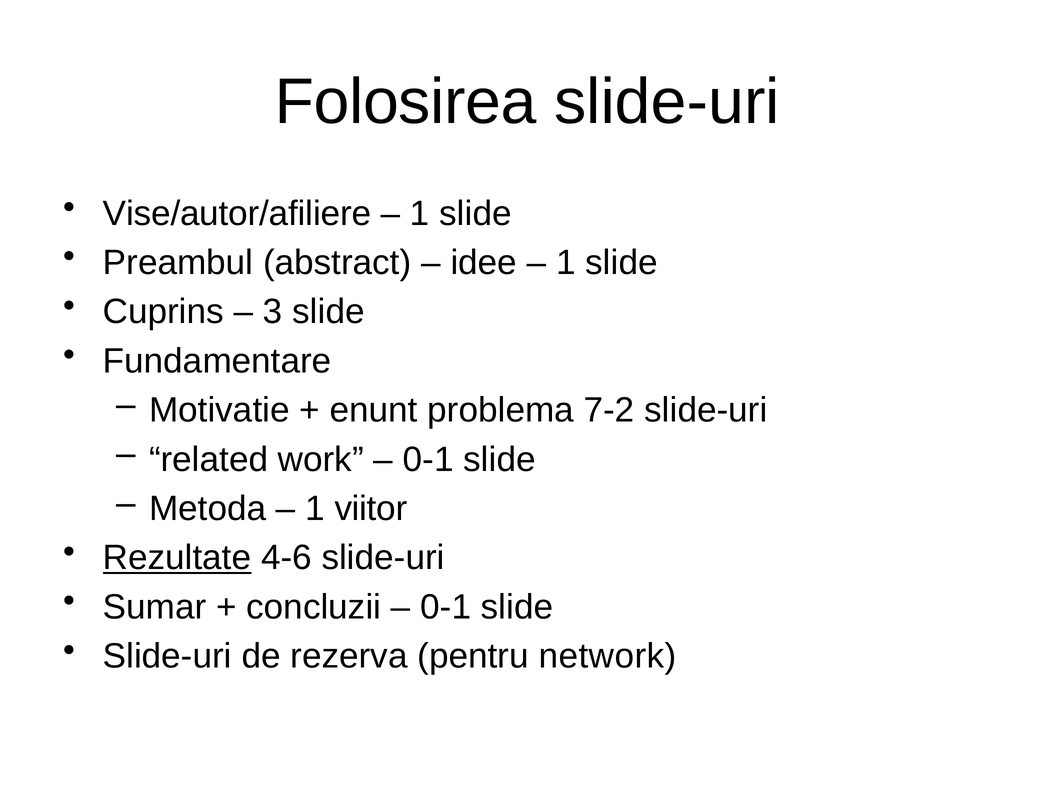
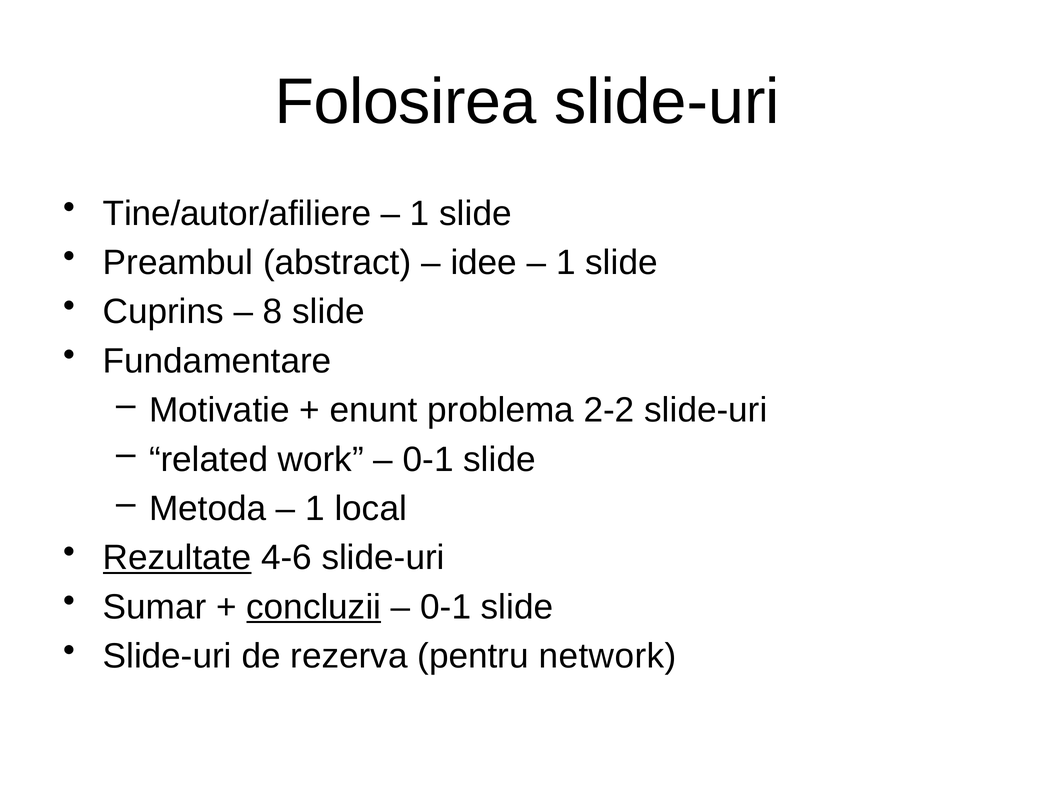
Vise/autor/afiliere: Vise/autor/afiliere -> Tine/autor/afiliere (237, 213)
3: 3 -> 8 (273, 312)
7-2: 7-2 -> 2-2 (609, 410)
viitor: viitor -> local (371, 509)
concluzii underline: none -> present (314, 607)
